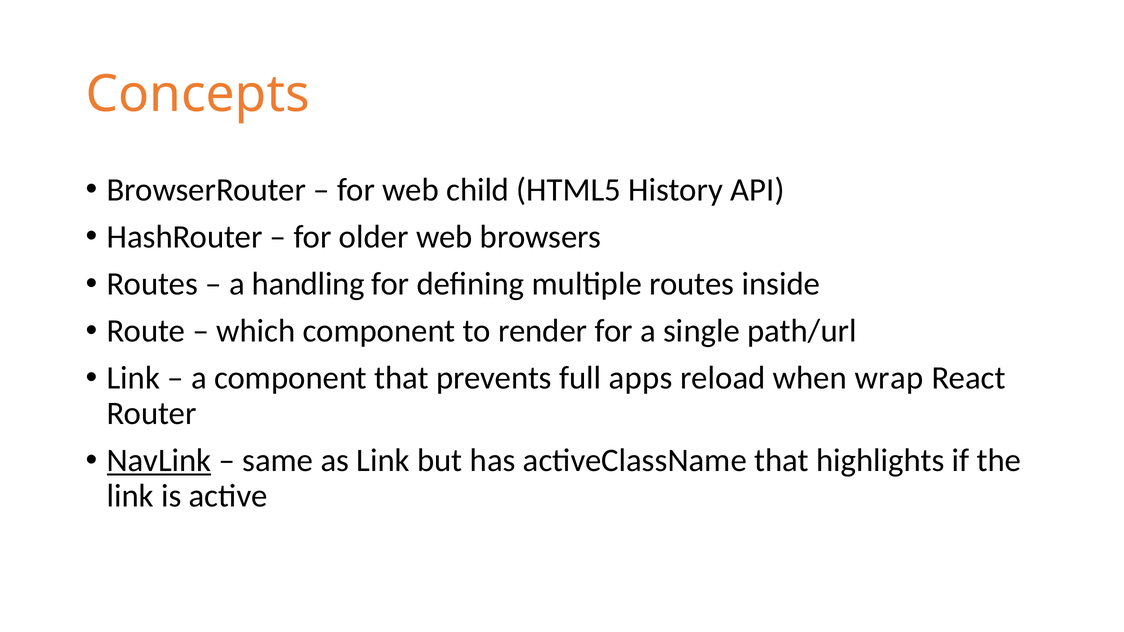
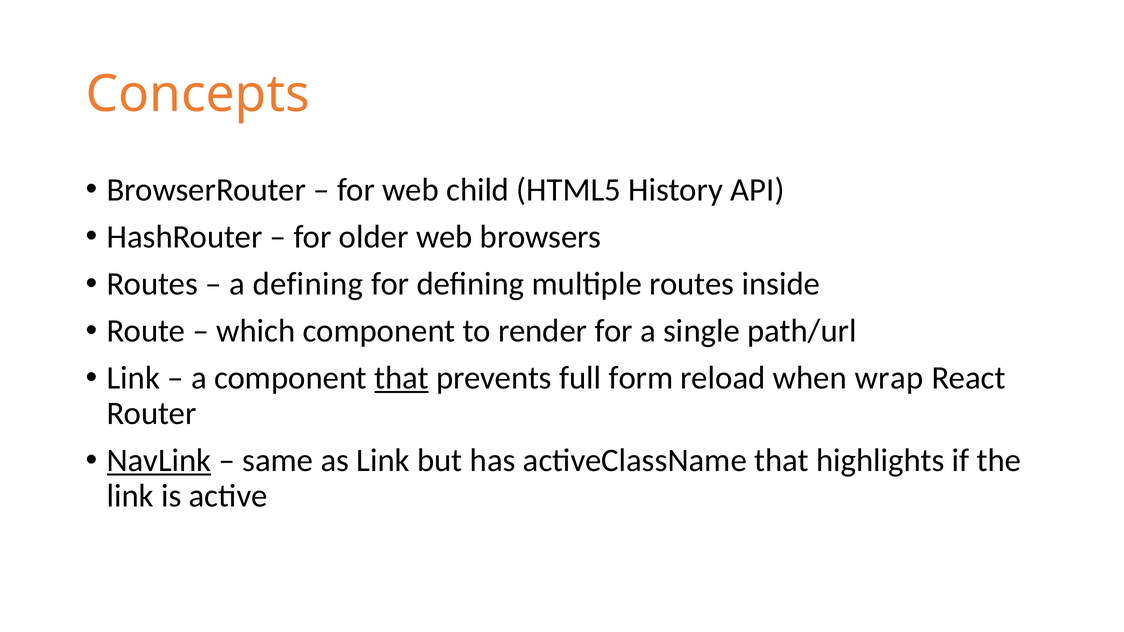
a handling: handling -> defining (308, 284)
that underline: none -> present (402, 378)
apps: apps -> form (641, 378)
